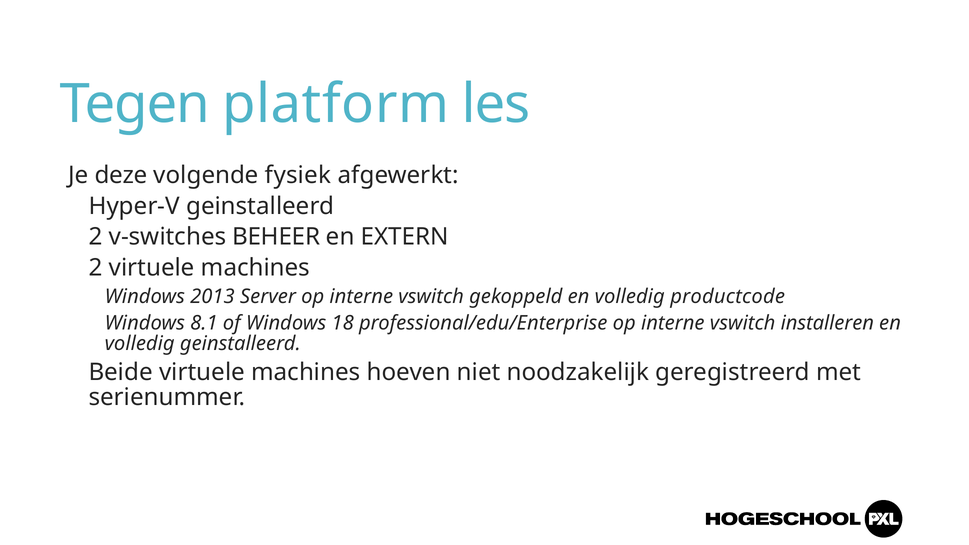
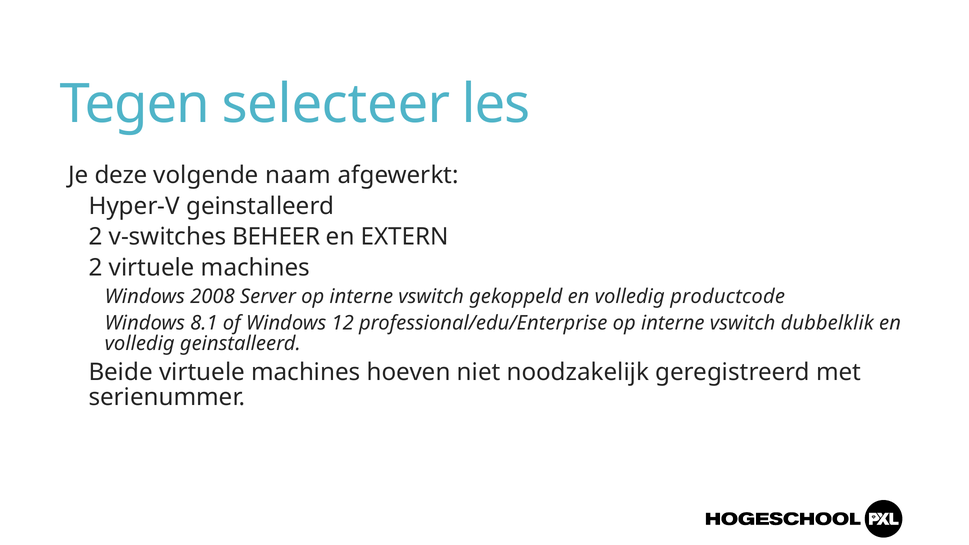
platform: platform -> selecteer (336, 104)
fysiek: fysiek -> naam (298, 175)
2013: 2013 -> 2008 (212, 296)
18: 18 -> 12 (343, 323)
installeren: installeren -> dubbelklik (827, 323)
